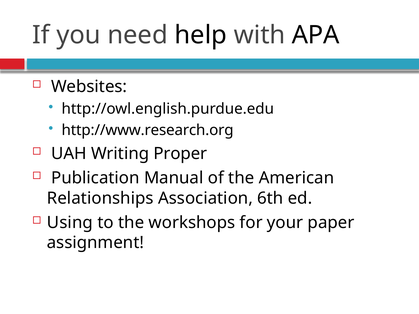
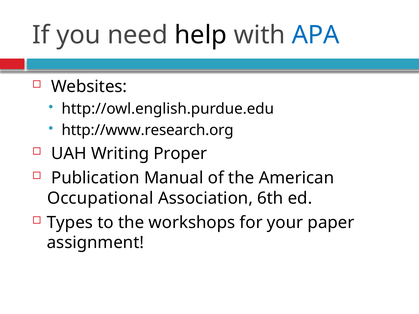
APA colour: black -> blue (316, 35)
Relationships: Relationships -> Occupational (100, 198)
Using: Using -> Types (70, 223)
